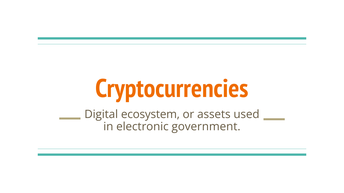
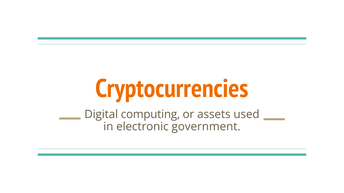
ecosystem: ecosystem -> computing (150, 115)
